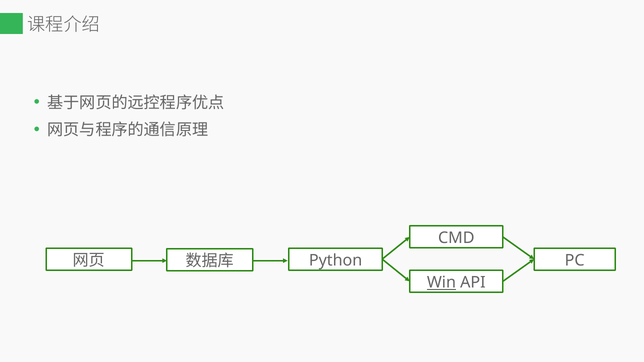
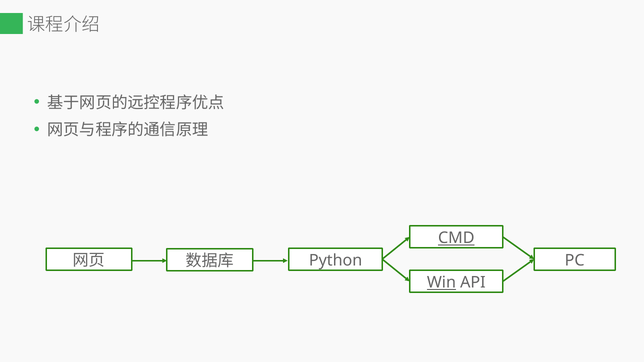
CMD underline: none -> present (456, 238)
